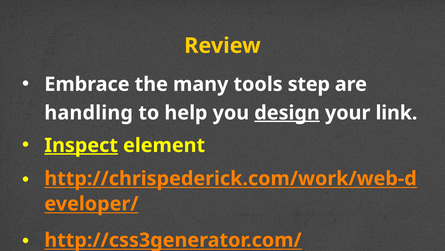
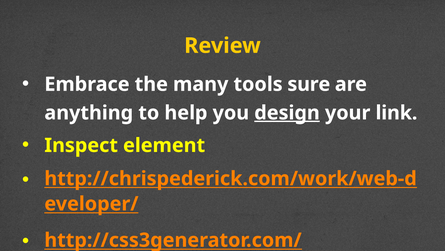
step: step -> sure (309, 84)
handling: handling -> anything (89, 113)
Inspect underline: present -> none (81, 145)
